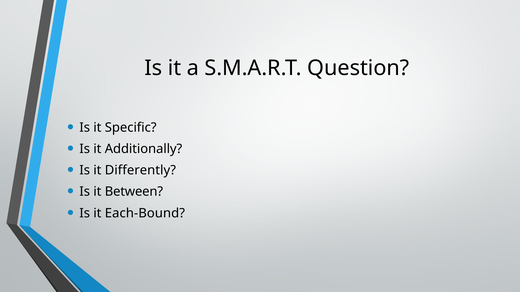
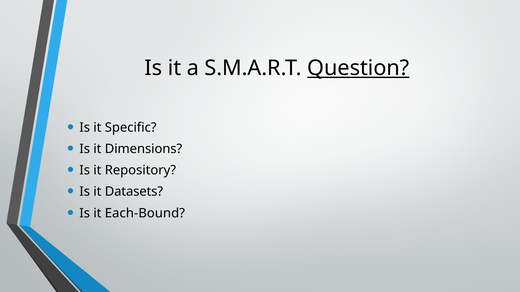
Question underline: none -> present (358, 68)
Additionally: Additionally -> Dimensions (144, 149)
Differently: Differently -> Repository (140, 171)
Between: Between -> Datasets (134, 192)
